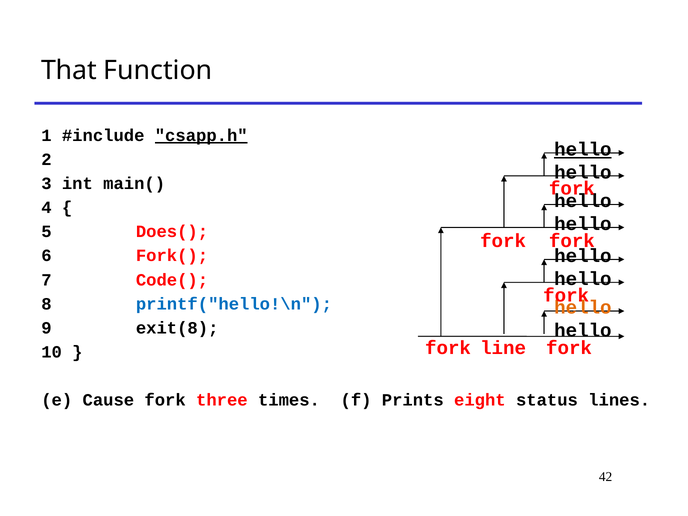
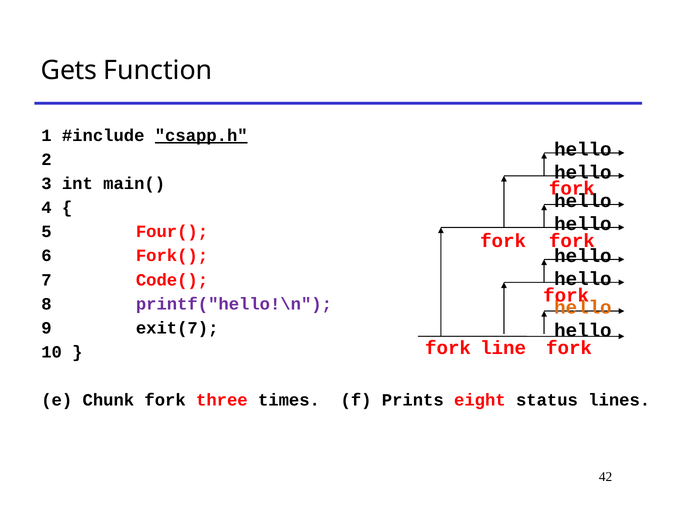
That: That -> Gets (69, 71)
hello underline: present -> none (583, 149)
Does(: Does( -> Four( (172, 232)
printf("hello!\n colour: blue -> purple (234, 304)
exit(8: exit(8 -> exit(7 (177, 328)
Cause: Cause -> Chunk (108, 400)
